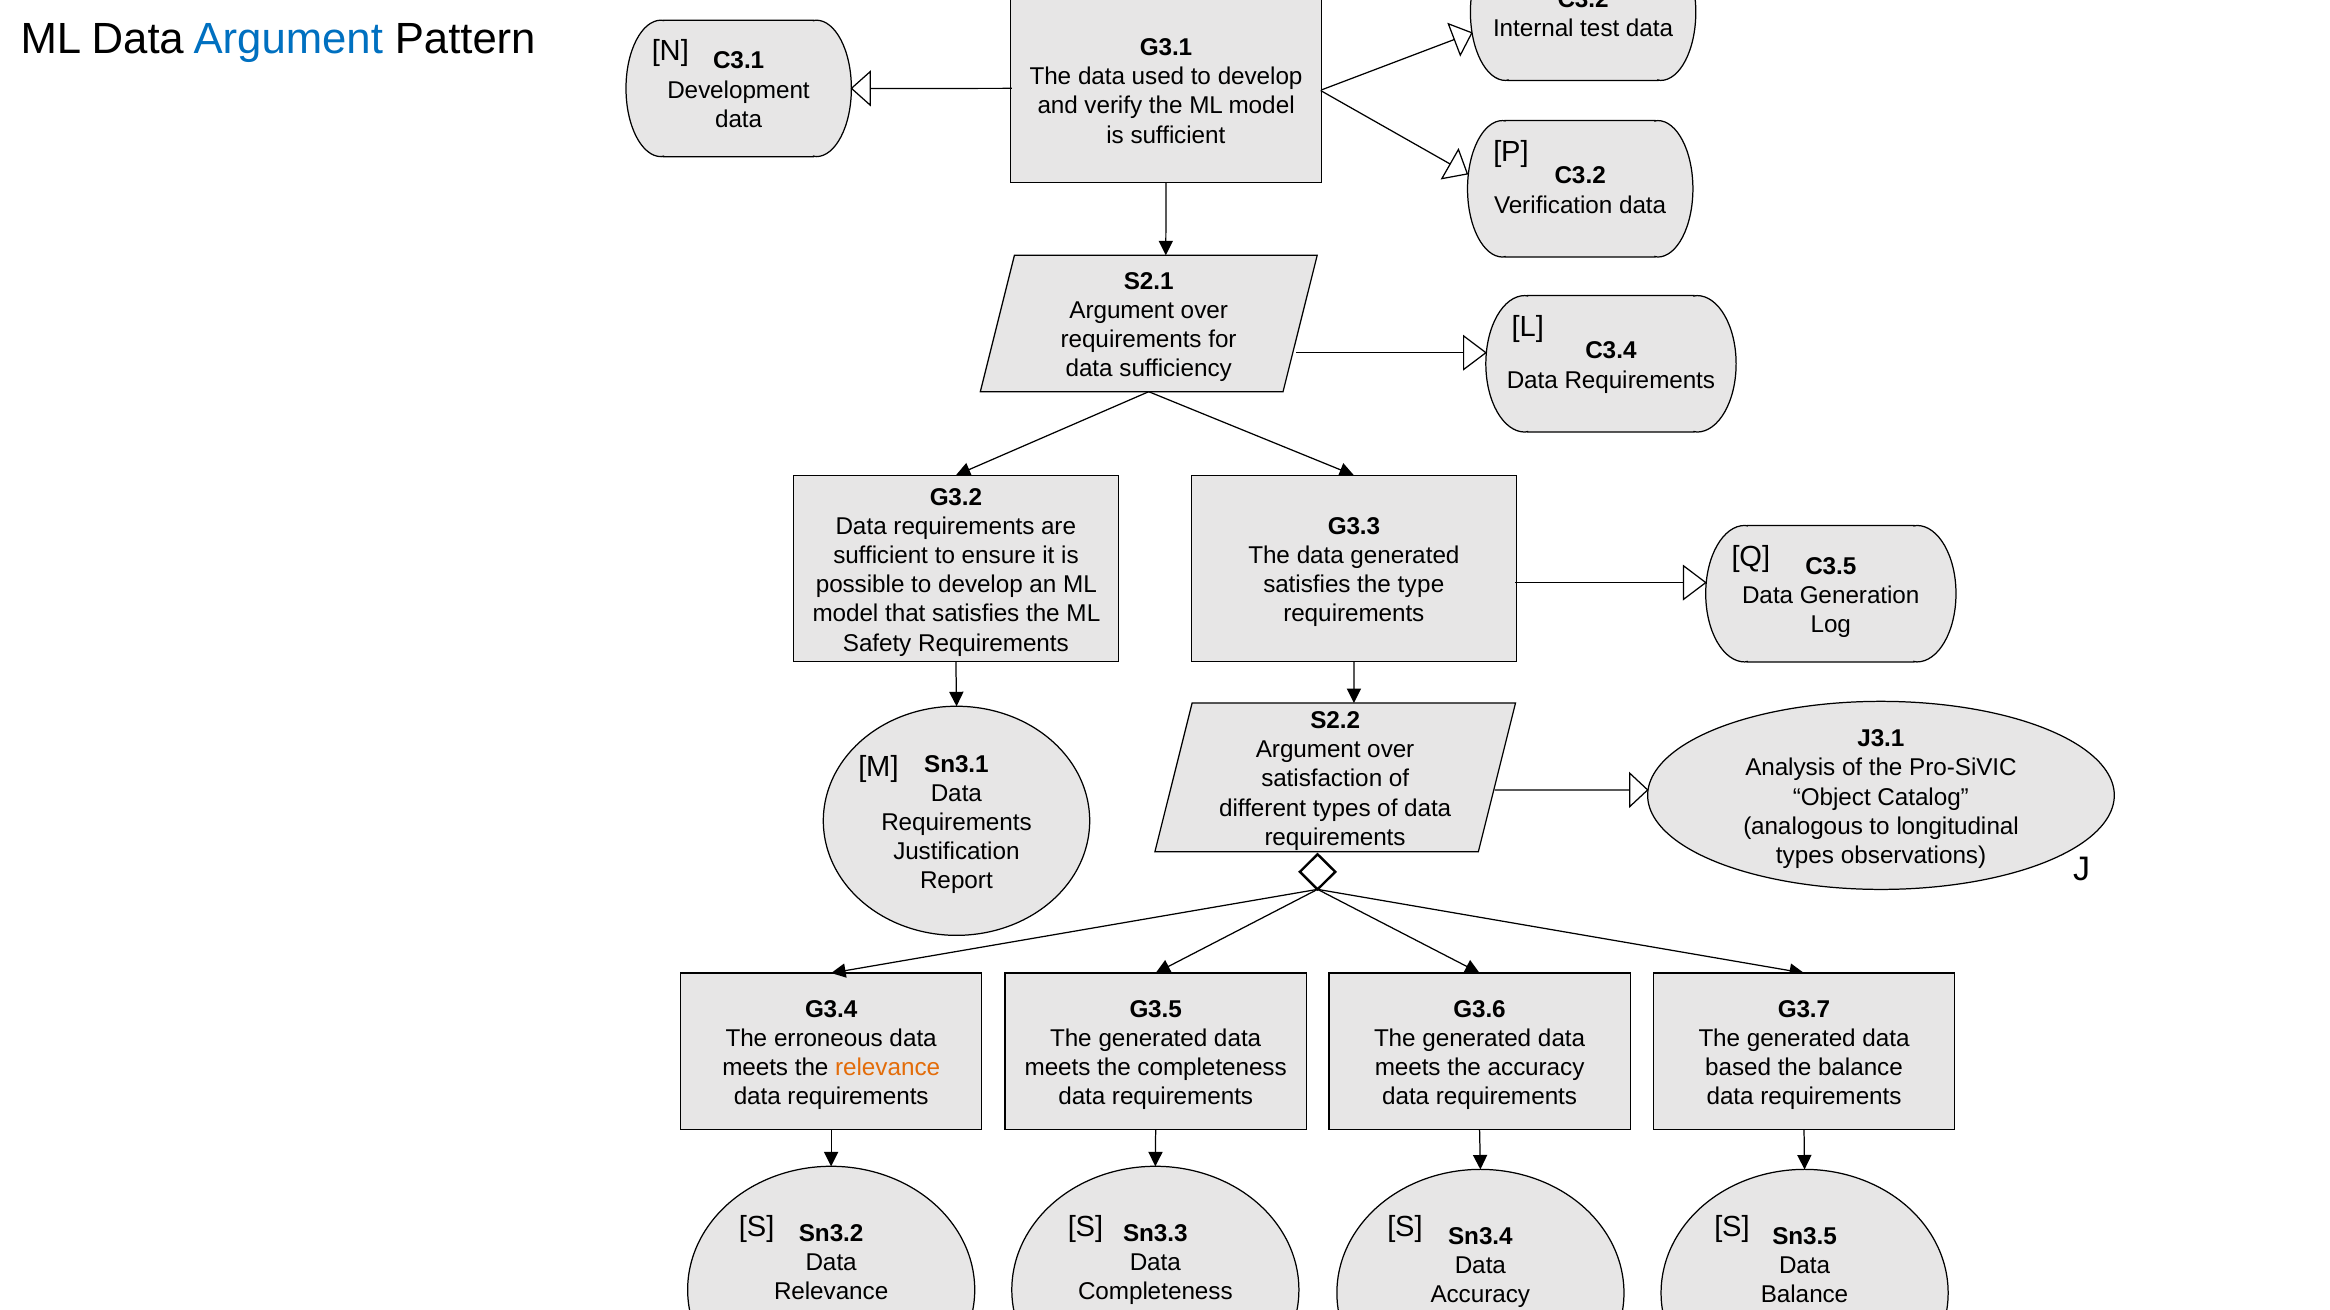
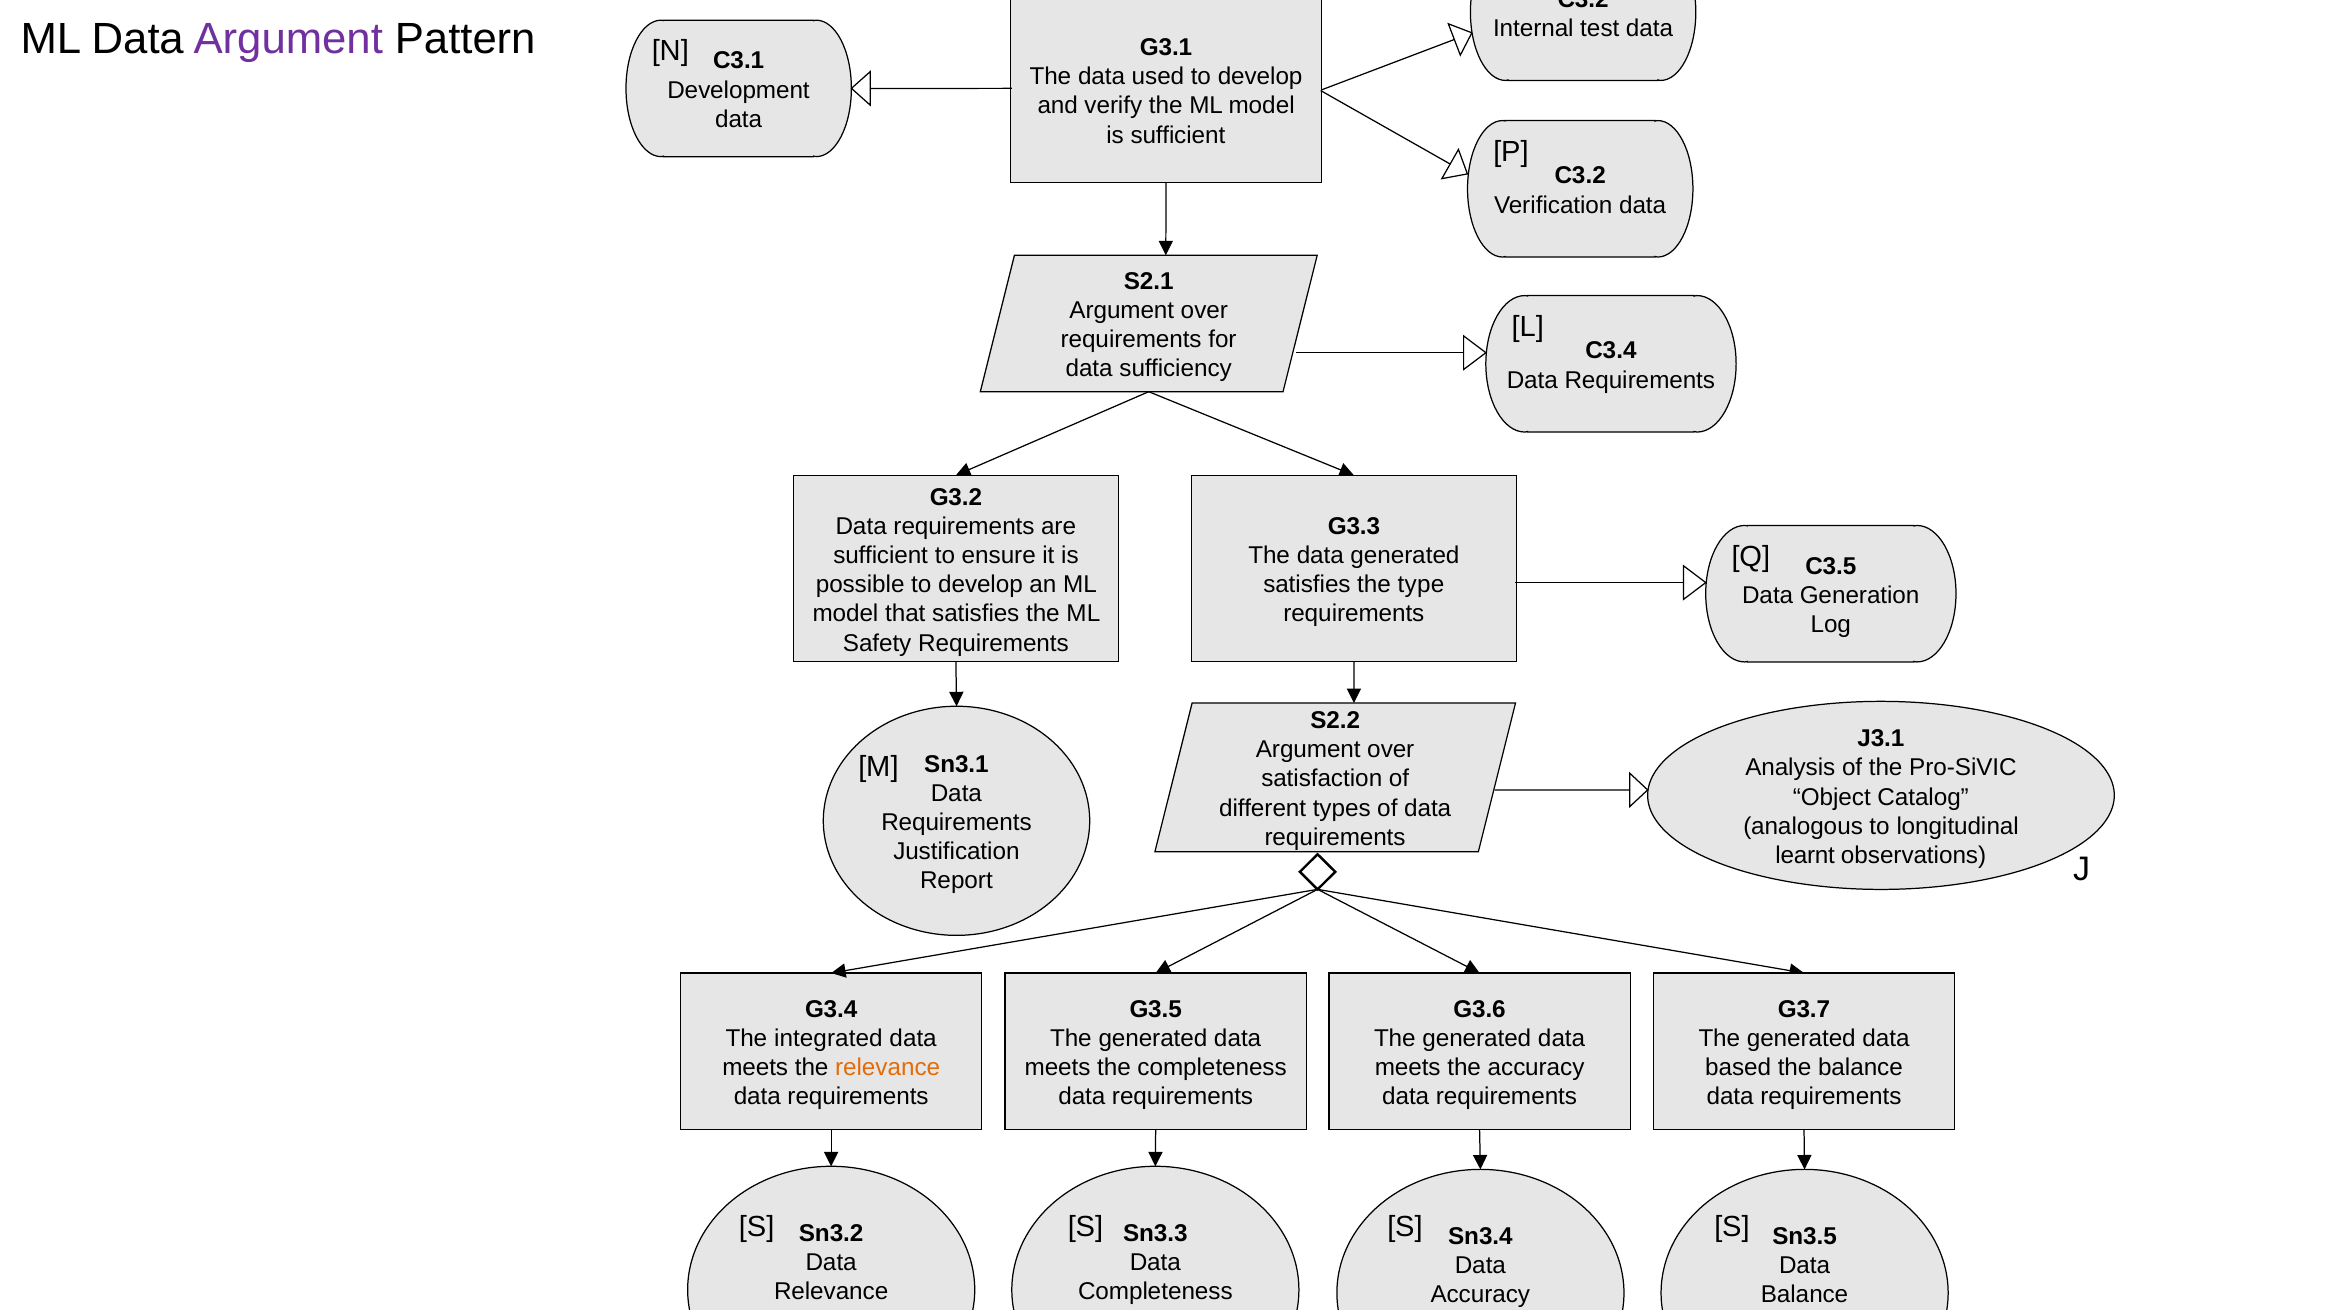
Argument colour: blue -> purple (288, 40)
types: types -> learnt (1805, 856)
erroneous: erroneous -> integrated (828, 1039)
